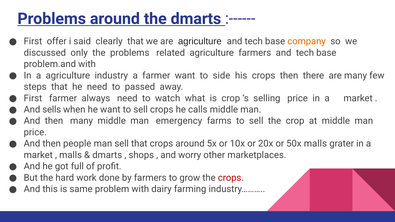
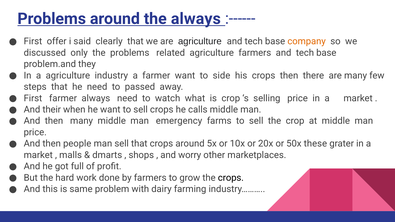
the dmarts: dmarts -> always (196, 19)
problem.and with: with -> they (87, 64)
sells: sells -> their (52, 110)
50x malls: malls -> these (315, 144)
crops colour: red -> black (231, 178)
